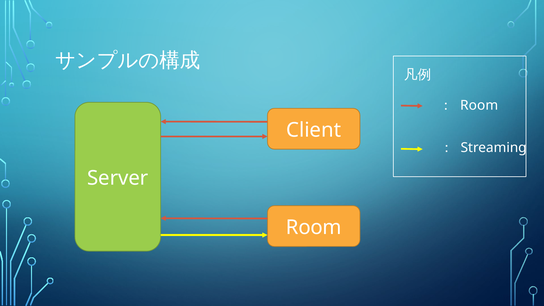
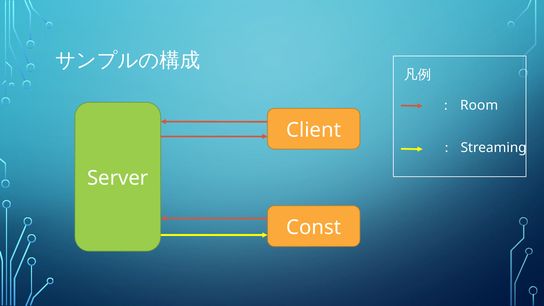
Room: Room -> Const (314, 227)
